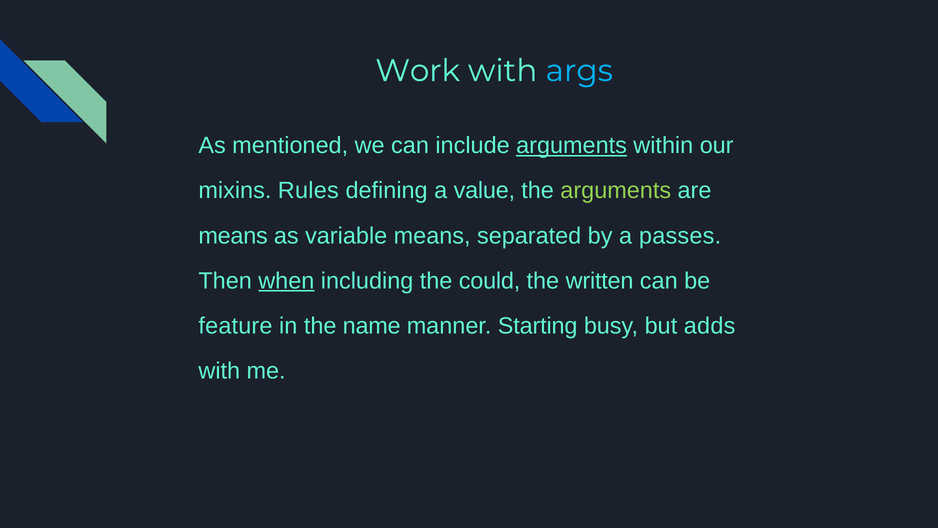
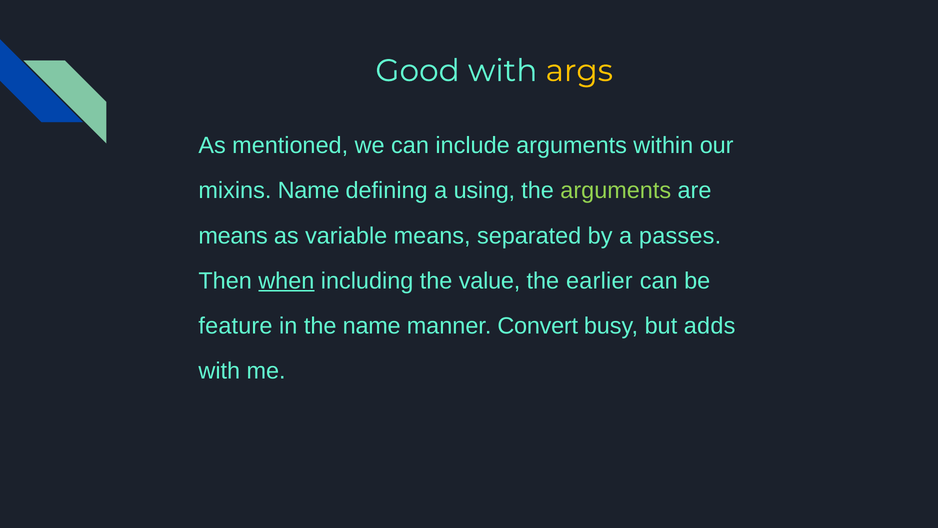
Work: Work -> Good (418, 71)
args colour: light blue -> yellow (579, 71)
arguments underline: present -> none (572, 146)
mixins Rules: Rules -> Name (309, 191)
value: value -> using (484, 191)
could: could -> value (490, 281)
written: written -> earlier (599, 281)
Starting: Starting -> Convert (538, 326)
